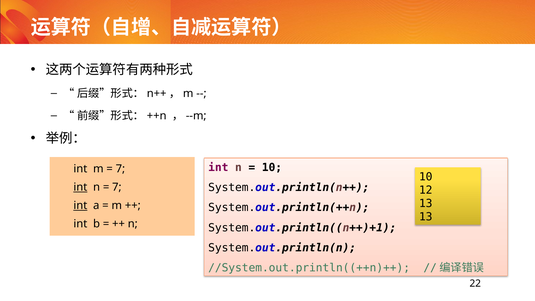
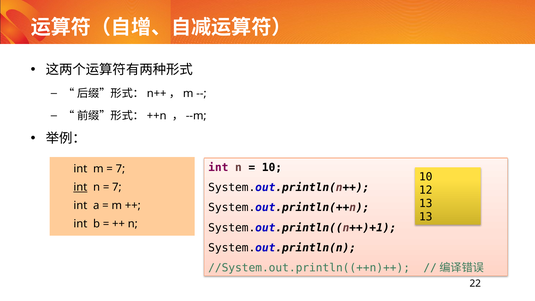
int underline: present -> none (80, 205)
